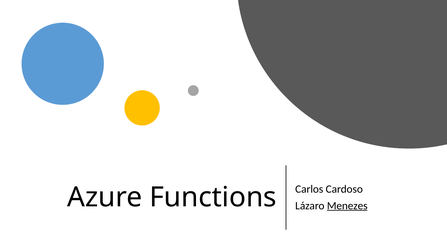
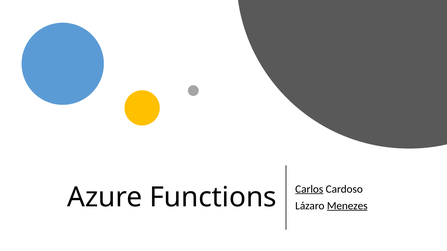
Carlos underline: none -> present (309, 189)
